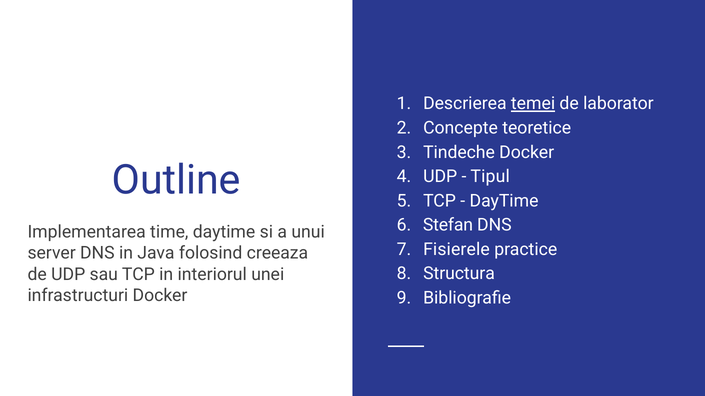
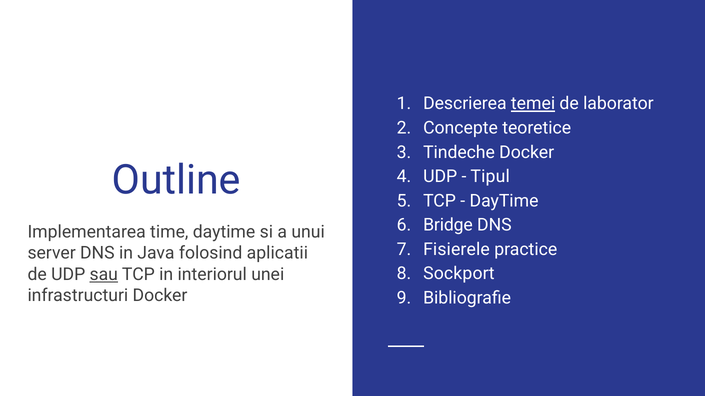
Stefan: Stefan -> Bridge (448, 225)
creeaza: creeaza -> aplicatii (277, 254)
Structura: Structura -> Sockport (459, 274)
sau underline: none -> present (104, 275)
